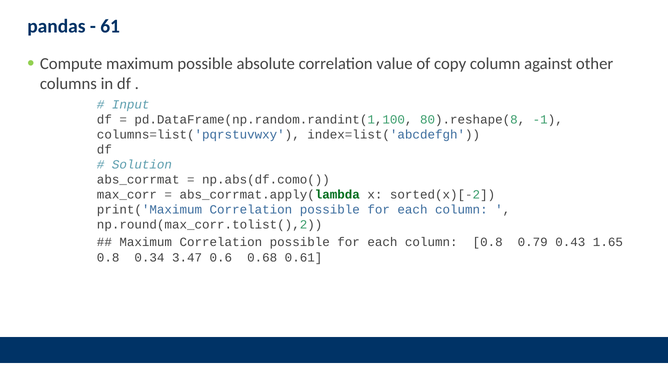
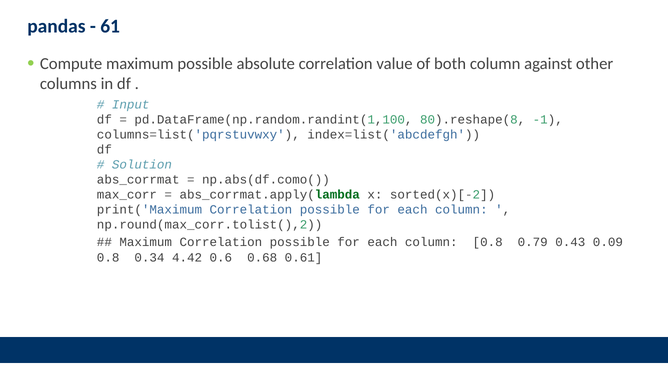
copy: copy -> both (450, 64)
1.65: 1.65 -> 0.09 (608, 242)
3.47: 3.47 -> 4.42 (187, 257)
